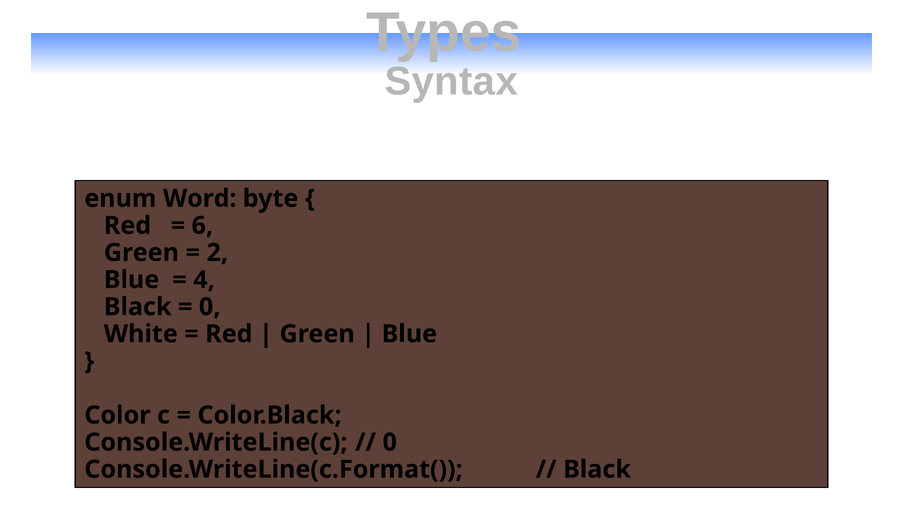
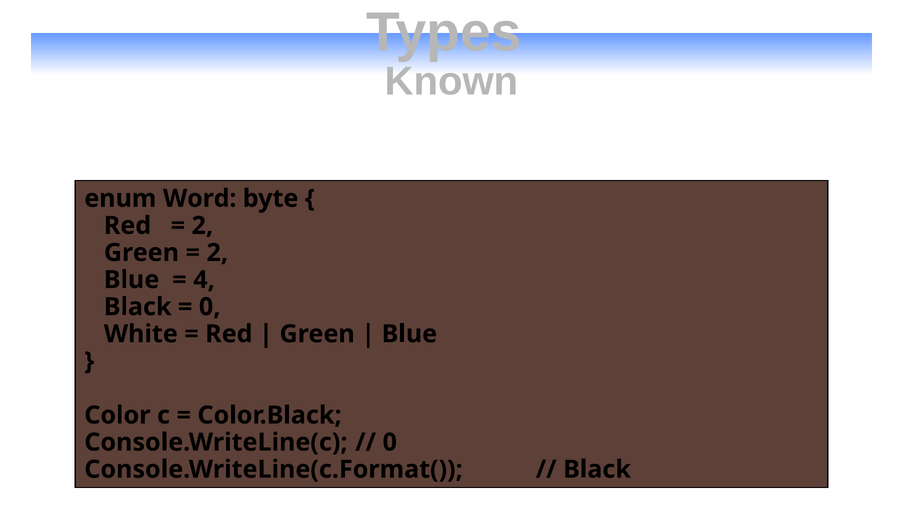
Syntax: Syntax -> Known (451, 81)
6: 6 -> 2 (202, 226)
